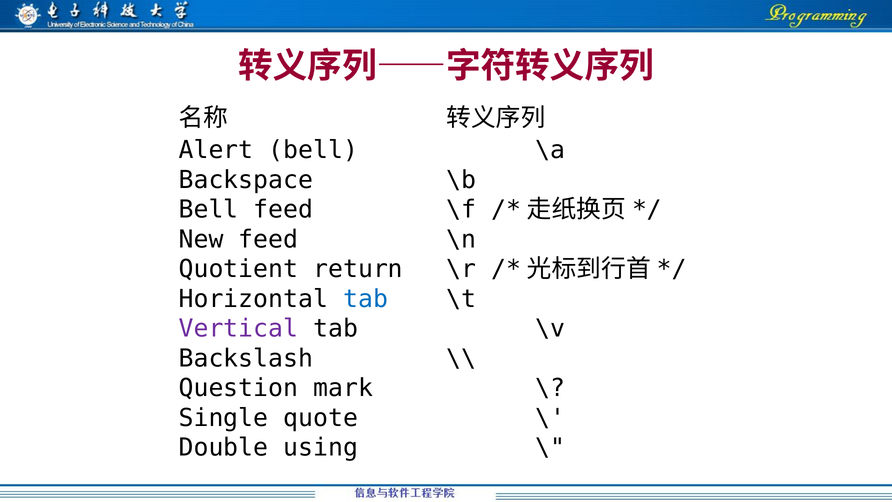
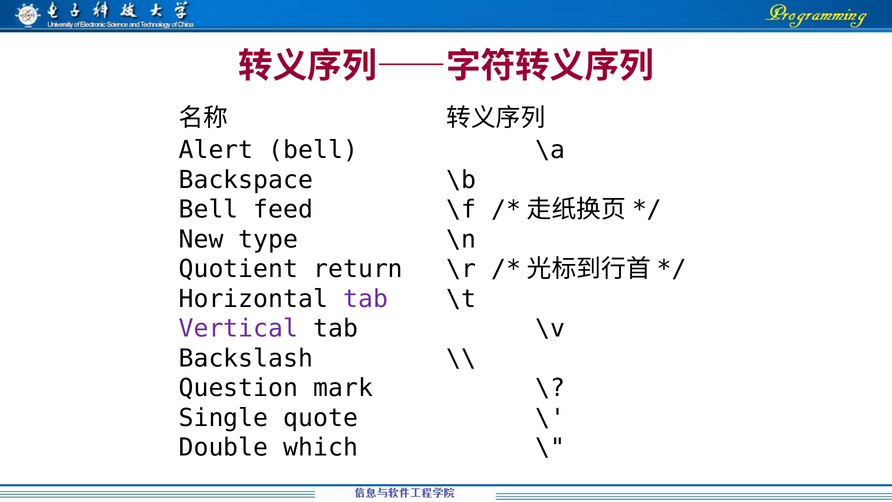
New feed: feed -> type (268, 239)
tab colour: blue -> purple (366, 299)
using: using -> which (321, 447)
